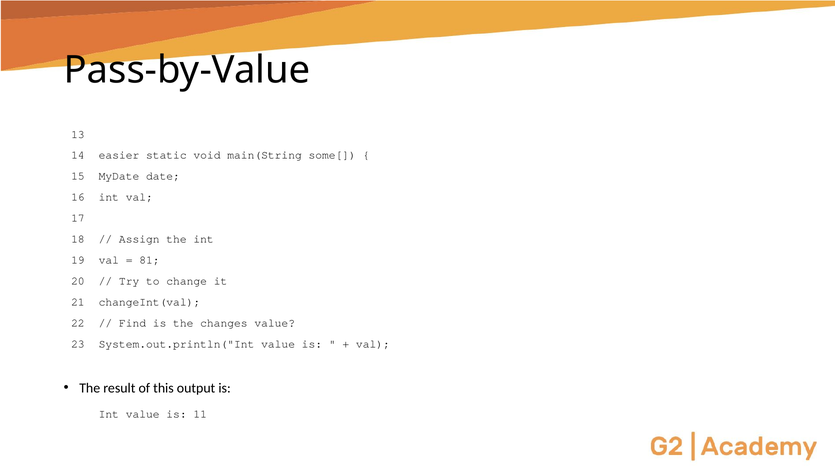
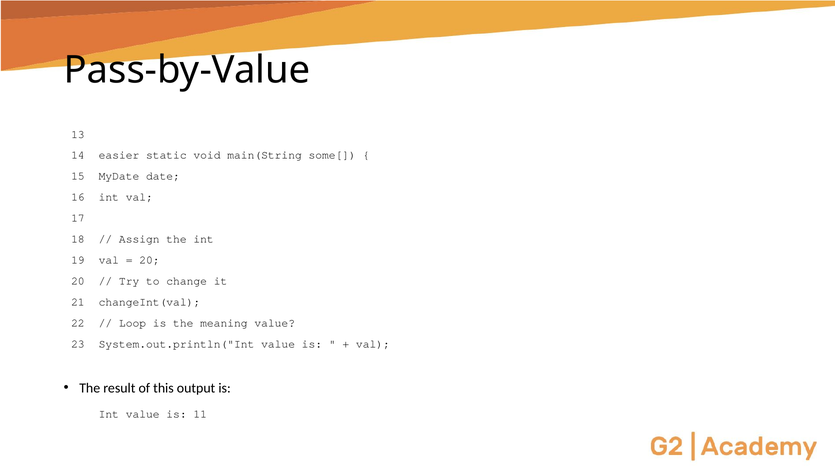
81: 81 -> 20 (149, 260)
Find: Find -> Loop (133, 323)
changes: changes -> meaning (224, 323)
